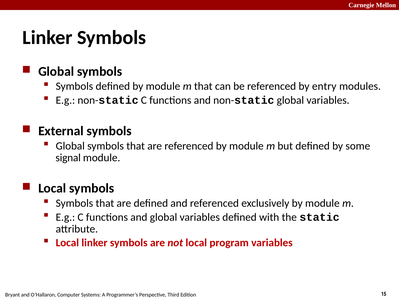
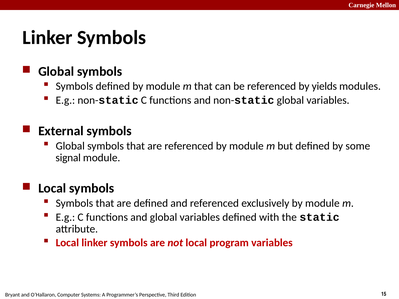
entry: entry -> yields (324, 86)
